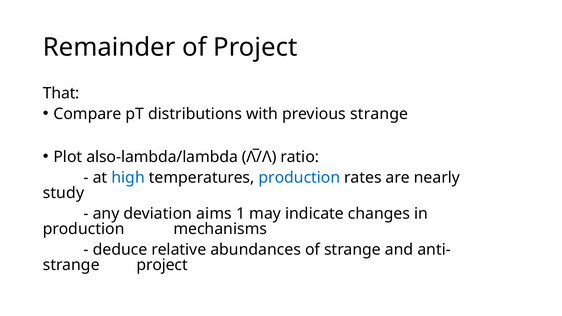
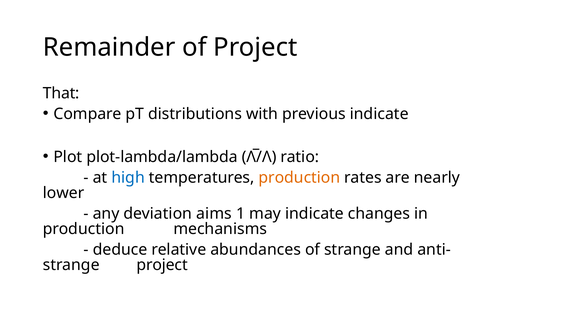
previous strange: strange -> indicate (379, 114)
also-lambda/lambda: also-lambda/lambda -> plot-lambda/lambda (162, 157)
production colour: blue -> orange (299, 178)
study: study -> lower (64, 193)
